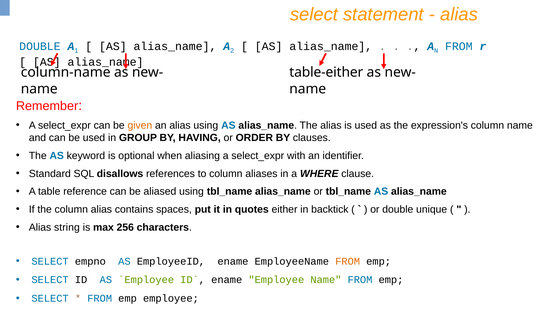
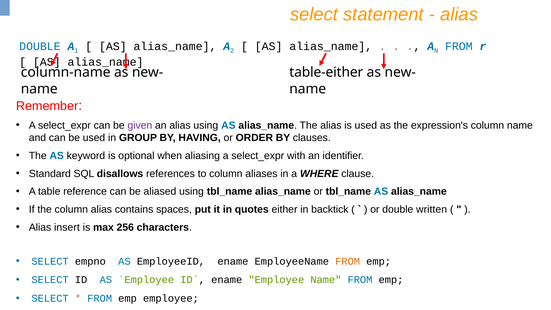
given colour: orange -> purple (140, 125)
unique: unique -> written (432, 209)
string: string -> insert (67, 227)
